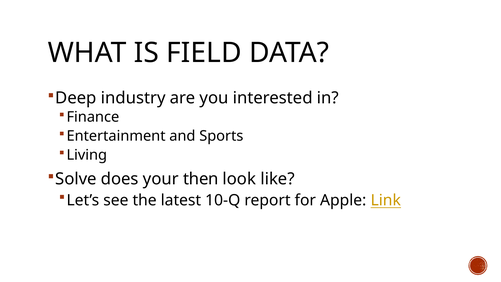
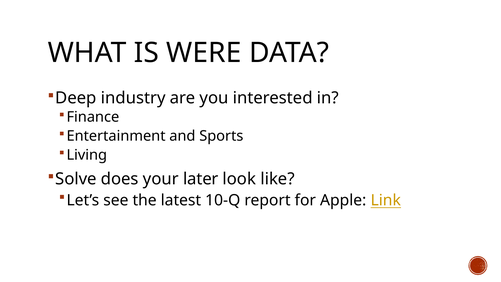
FIELD: FIELD -> WERE (204, 53)
then: then -> later (201, 179)
